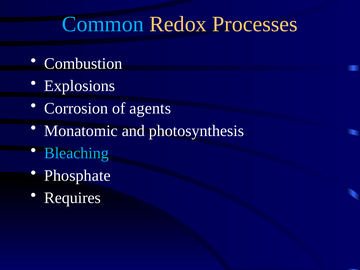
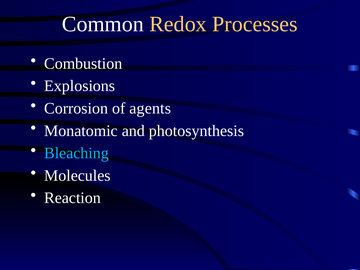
Common colour: light blue -> white (103, 24)
Phosphate: Phosphate -> Molecules (77, 176)
Requires: Requires -> Reaction (73, 198)
